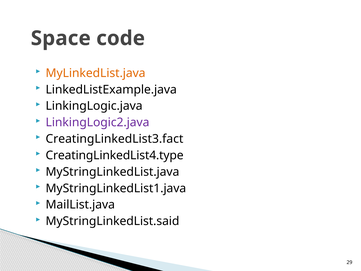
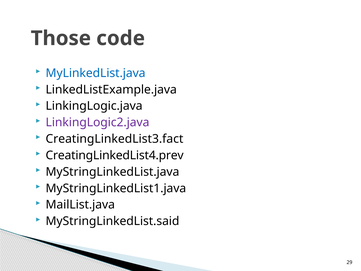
Space: Space -> Those (61, 38)
MyLinkedList.java colour: orange -> blue (96, 73)
CreatingLinkedList4.type: CreatingLinkedList4.type -> CreatingLinkedList4.prev (115, 155)
